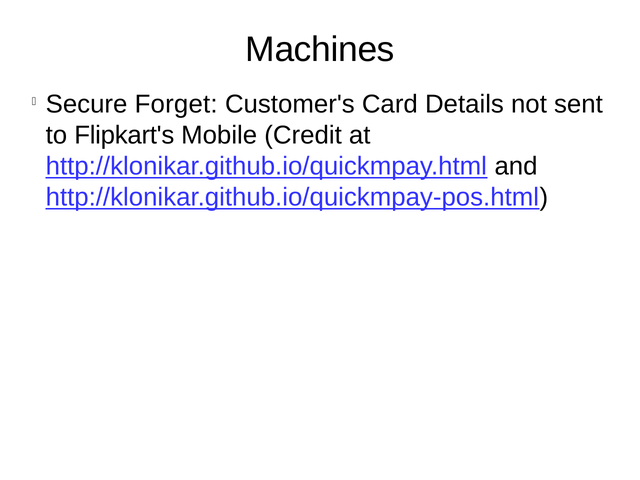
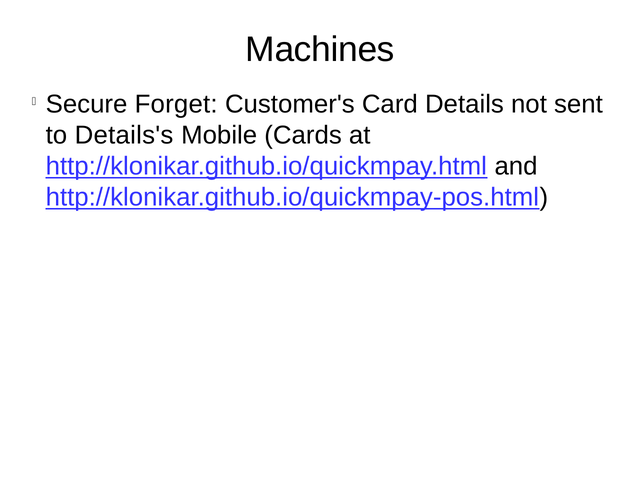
Flipkart's: Flipkart's -> Details's (124, 135)
Credit: Credit -> Cards (303, 135)
